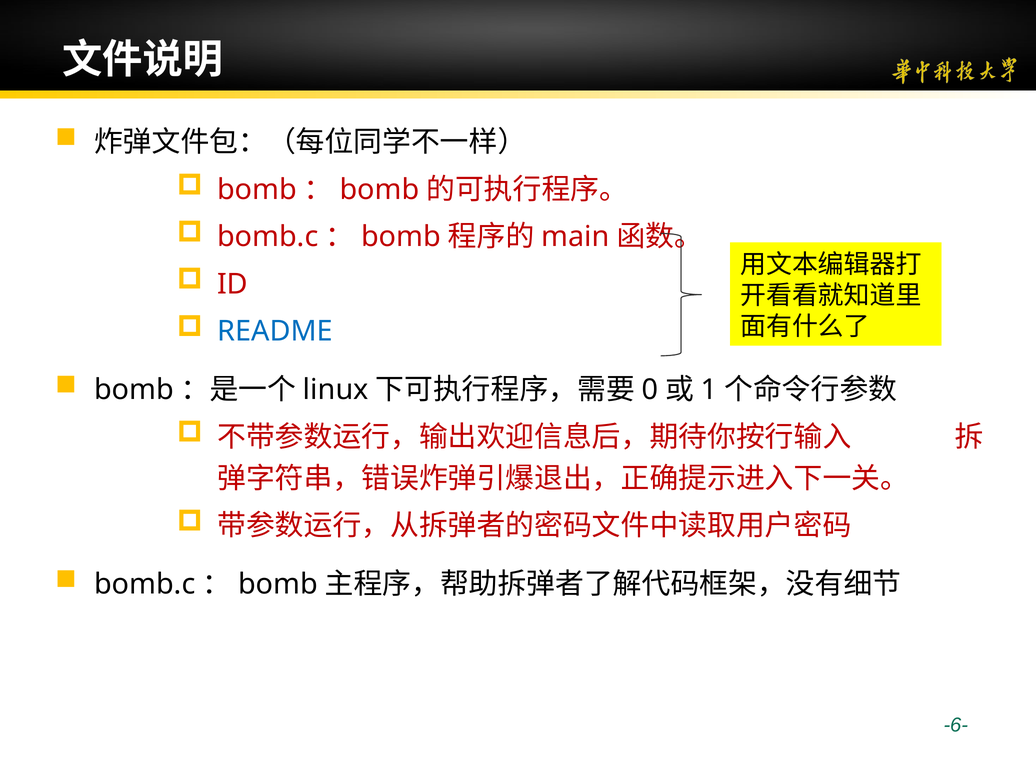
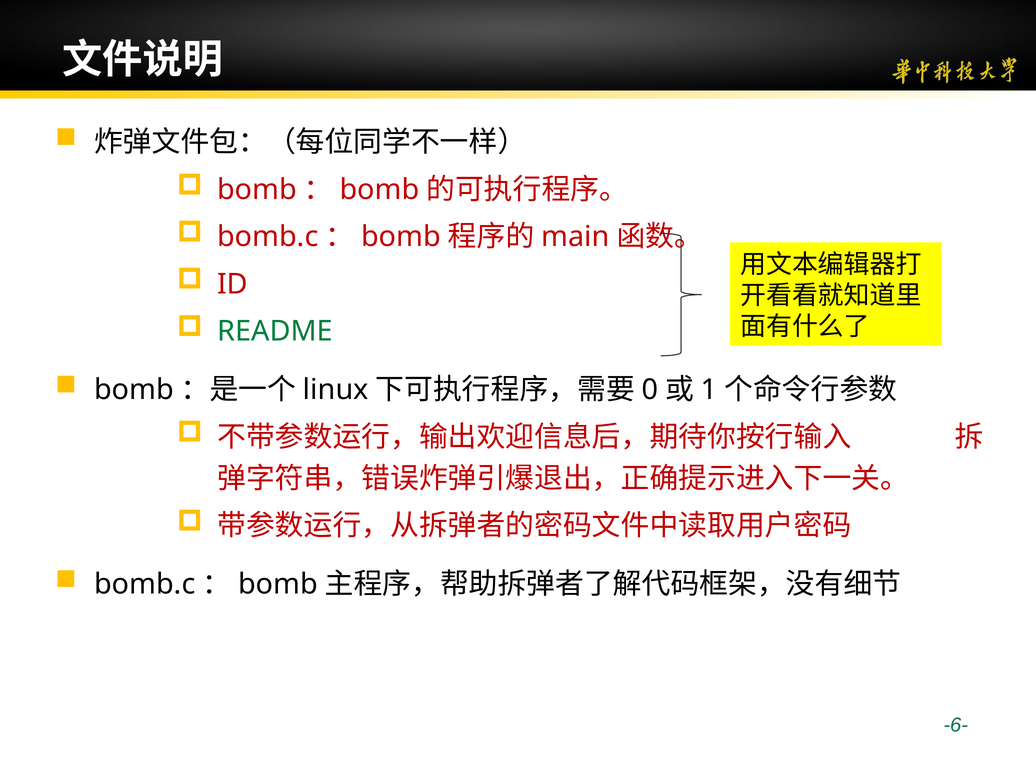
README colour: blue -> green (275, 331)
